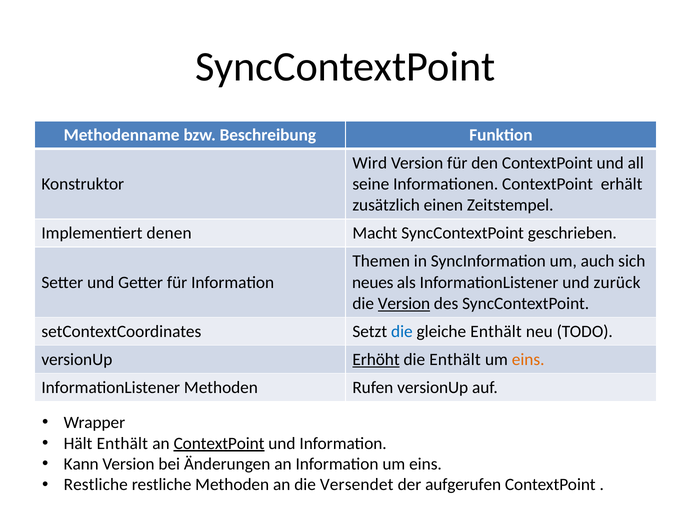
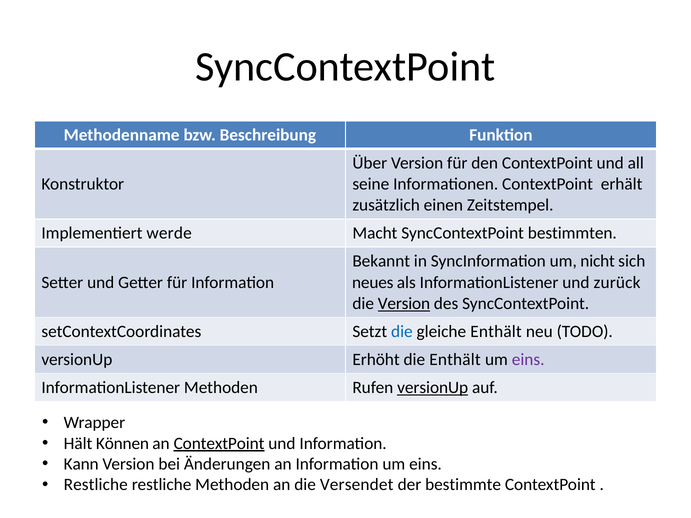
Wird: Wird -> Über (370, 163)
denen: denen -> werde (169, 233)
geschrieben: geschrieben -> bestimmten (572, 233)
Themen: Themen -> Bekannt (381, 261)
auch: auch -> nicht (598, 261)
Erhöht underline: present -> none (376, 360)
eins colour: orange -> purple (528, 360)
versionUp underline: none -> present (433, 388)
Hält Enthält: Enthält -> Können (122, 444)
aufgerufen: aufgerufen -> bestimmte (463, 485)
